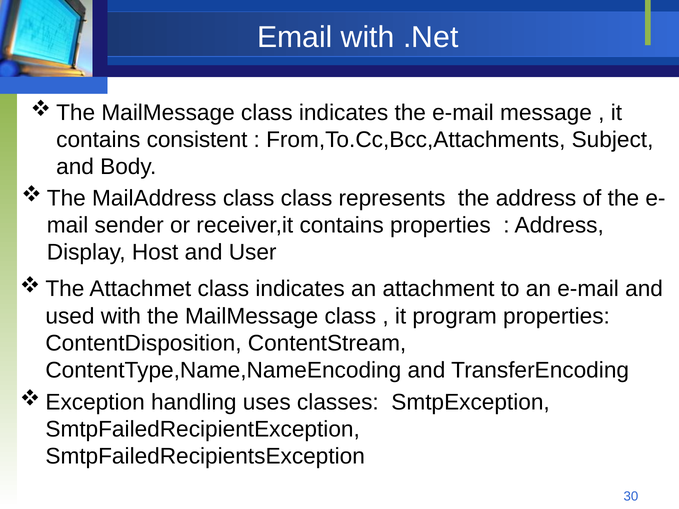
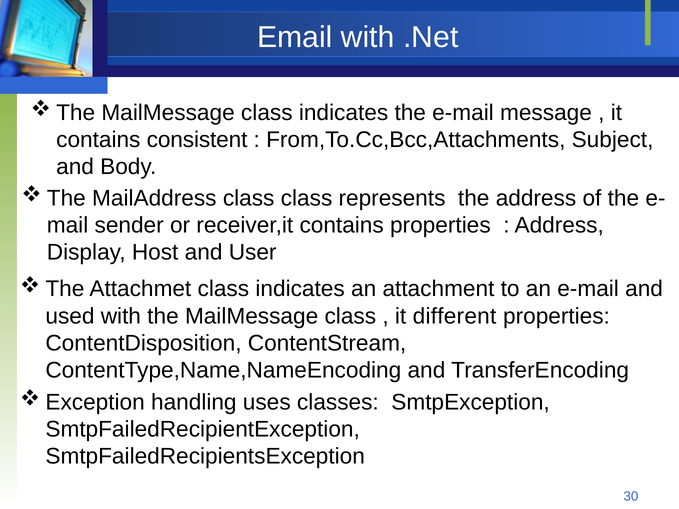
program: program -> different (455, 316)
